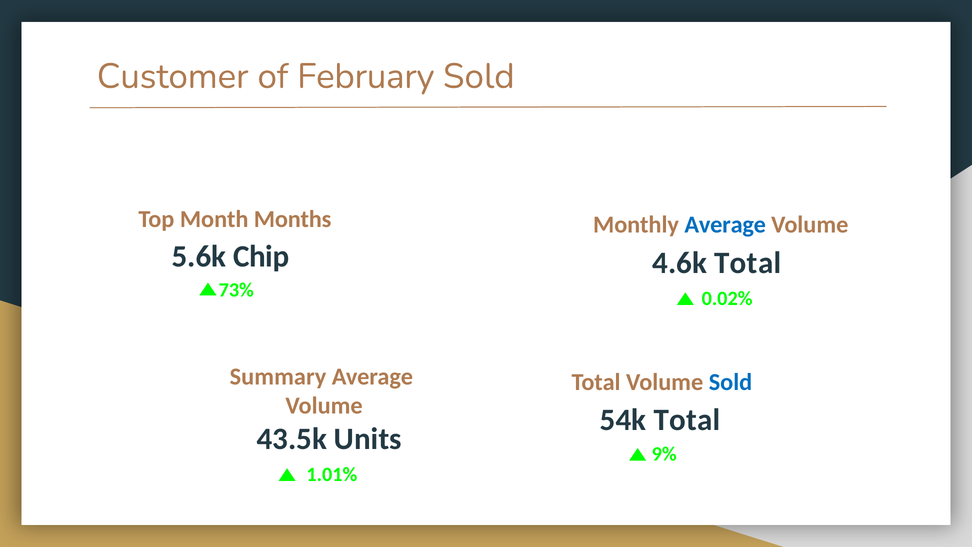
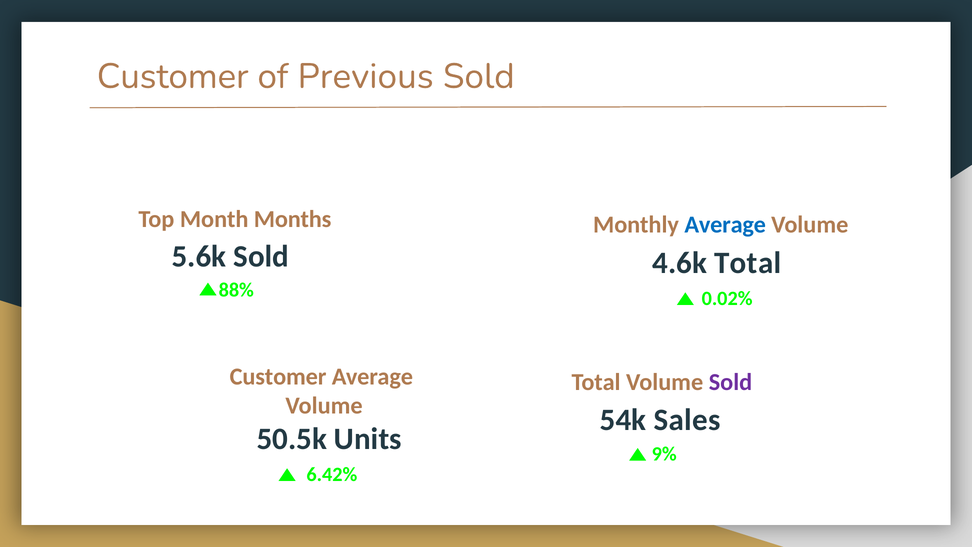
February: February -> Previous (366, 76)
5.6k Chip: Chip -> Sold (261, 257)
73%: 73% -> 88% (236, 290)
Summary: Summary -> Customer (278, 377)
Sold colour: blue -> purple (731, 382)
54k Total: Total -> Sales (687, 420)
43.5k: 43.5k -> 50.5k (292, 439)
1.01%: 1.01% -> 6.42% (332, 474)
